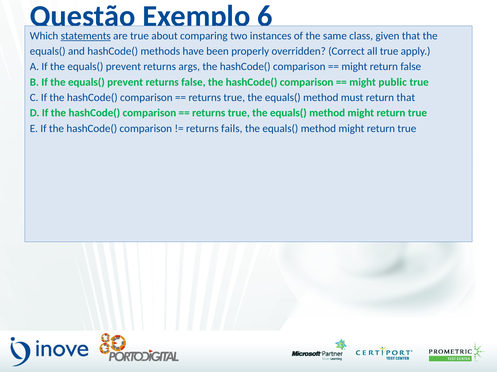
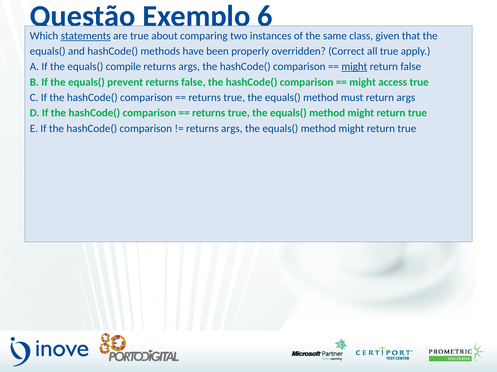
prevent: prevent -> compile (123, 67)
might underline: none -> present (354, 67)
public: public -> access (393, 82)
return that: that -> args (406, 98)
fails: fails -> args (232, 129)
